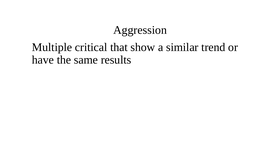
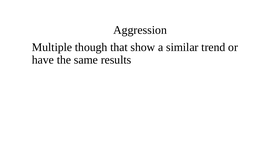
critical: critical -> though (91, 47)
